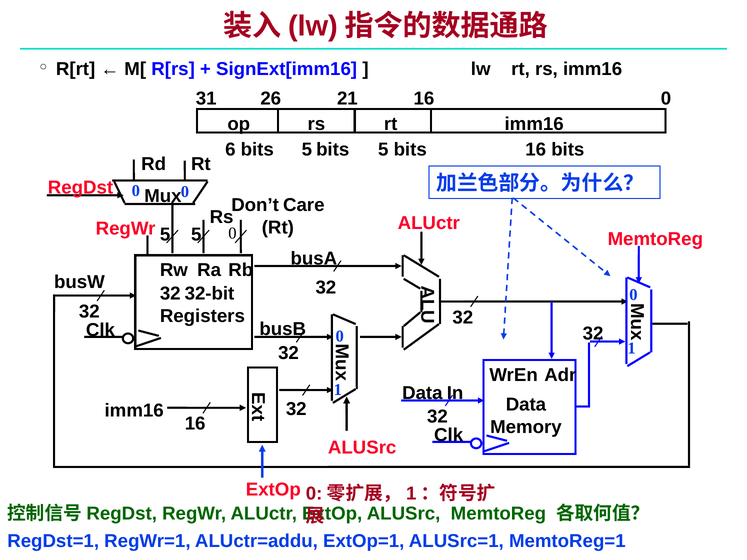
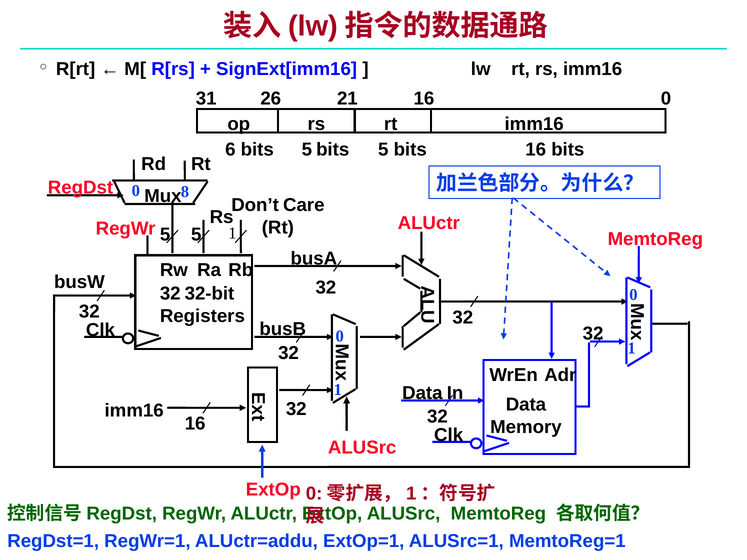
0 0: 0 -> 8 (185, 192)
5 0: 0 -> 1 (233, 233)
